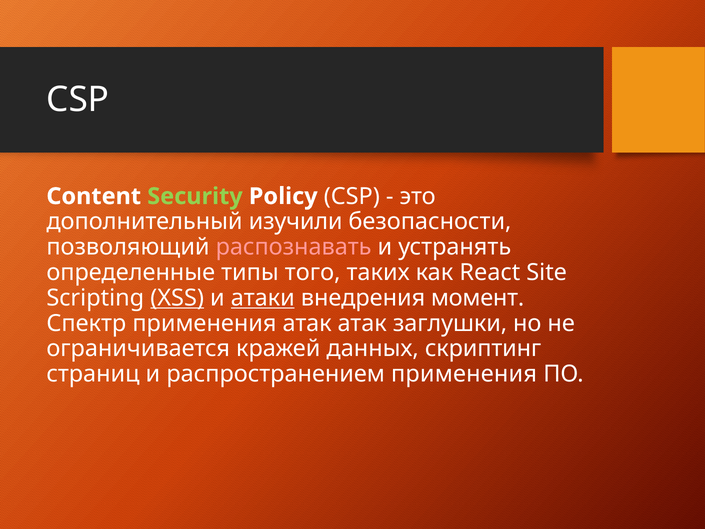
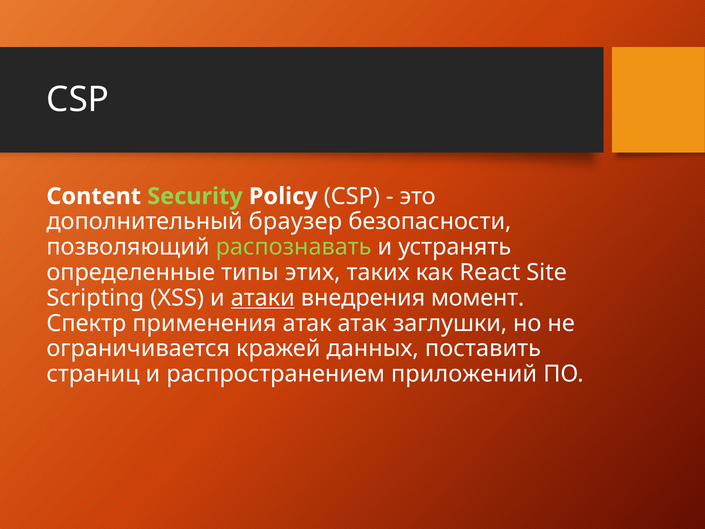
изучили: изучили -> браузер (295, 222)
распознавать colour: pink -> light green (294, 247)
того: того -> этих (313, 272)
XSS underline: present -> none (177, 298)
скриптинг: скриптинг -> поставить (483, 348)
распространением применения: применения -> приложений (464, 374)
